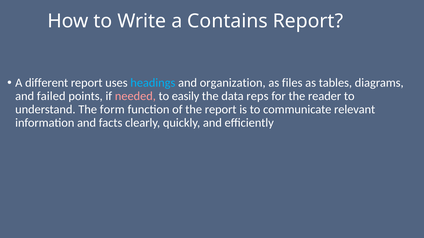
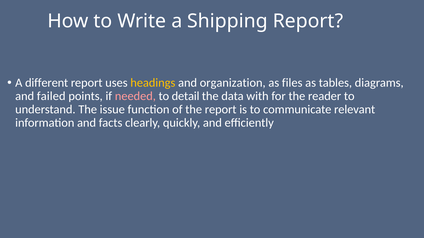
Contains: Contains -> Shipping (228, 21)
headings colour: light blue -> yellow (153, 83)
easily: easily -> detail (186, 96)
reps: reps -> with (258, 96)
form: form -> issue (112, 110)
